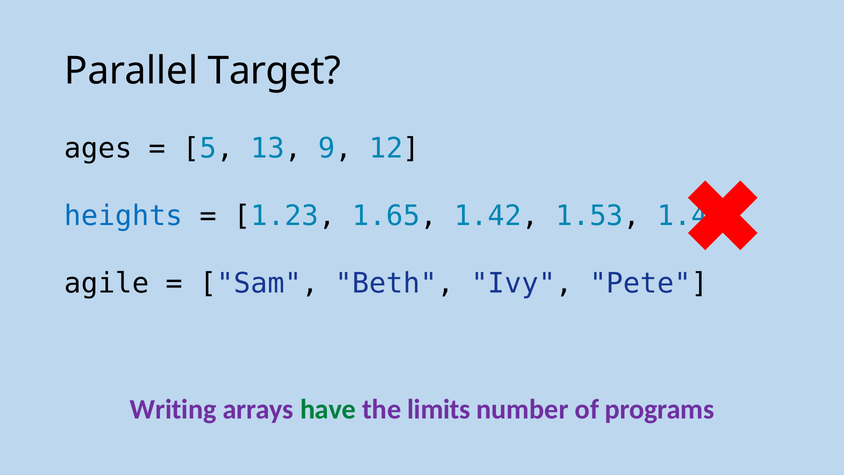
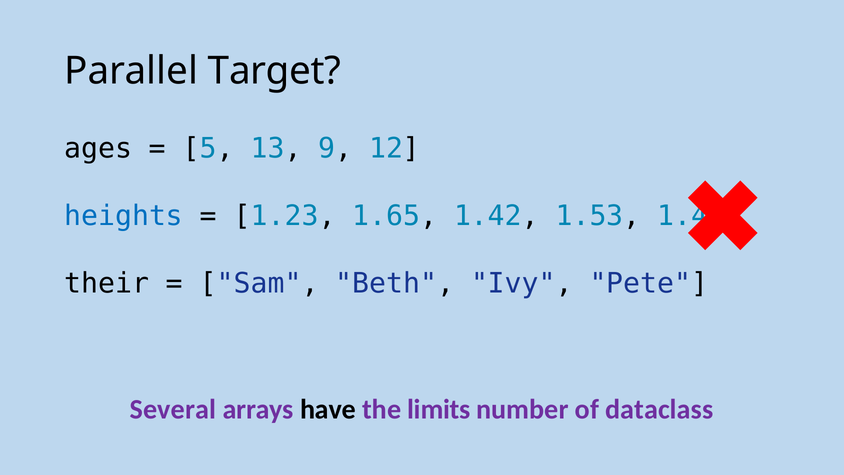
agile: agile -> their (107, 283)
Writing: Writing -> Several (173, 409)
have colour: green -> black (328, 409)
programs: programs -> dataclass (659, 409)
